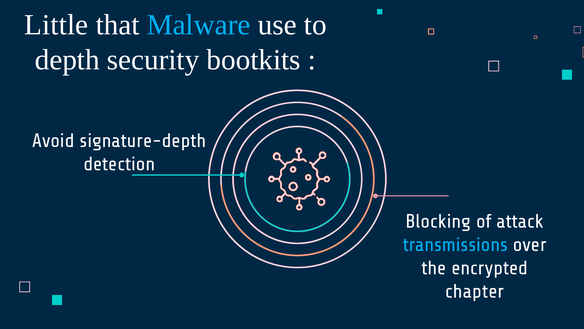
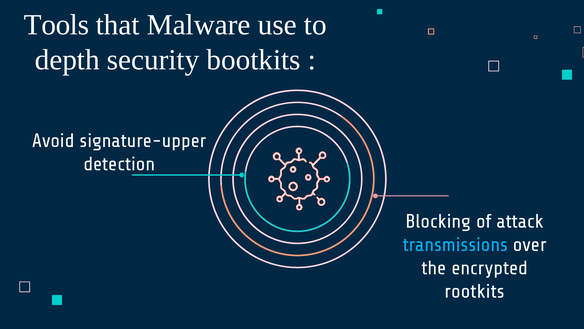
Little: Little -> Tools (56, 25)
Malware colour: light blue -> white (199, 25)
signature-depth: signature-depth -> signature-upper (143, 141)
chapter: chapter -> rootkits (475, 291)
